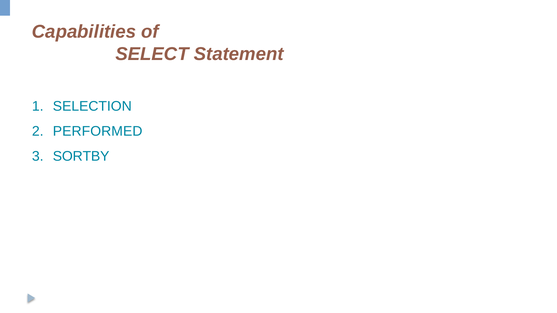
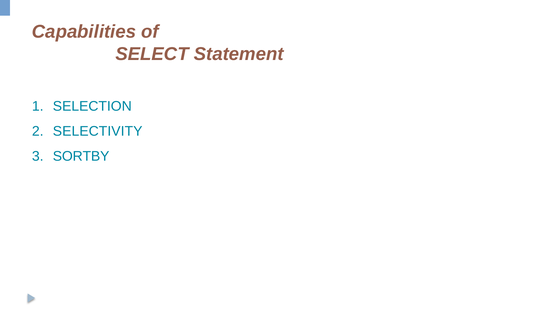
PERFORMED: PERFORMED -> SELECTIVITY (98, 131)
